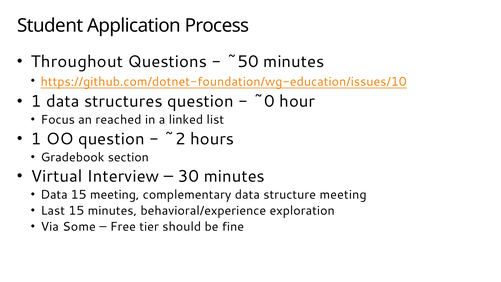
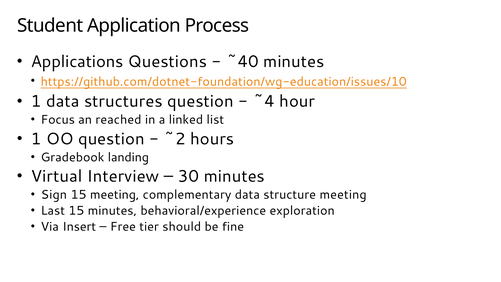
Throughout: Throughout -> Applications (77, 62)
~50: ~50 -> ~40 (242, 62)
~0: ~0 -> ~4 (264, 101)
section: section -> landing (128, 157)
Data: Data -> Sign (54, 195)
Some: Some -> Insert (79, 227)
